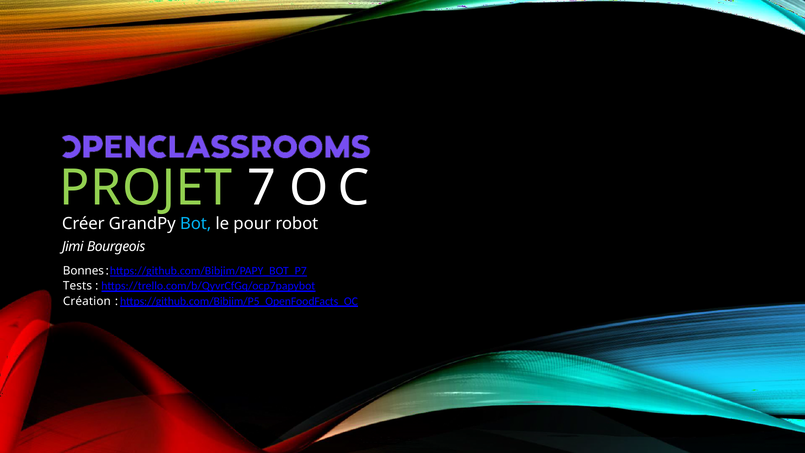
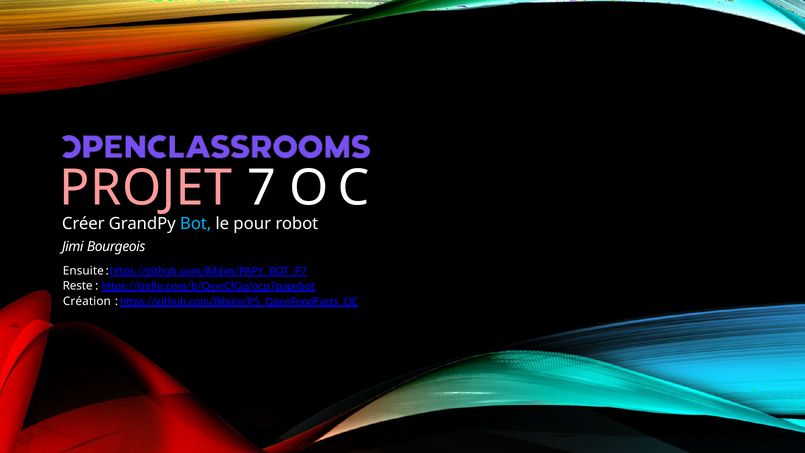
PROJET colour: light green -> pink (146, 188)
Bonnes: Bonnes -> Ensuite (83, 271)
Tests: Tests -> Reste (78, 286)
